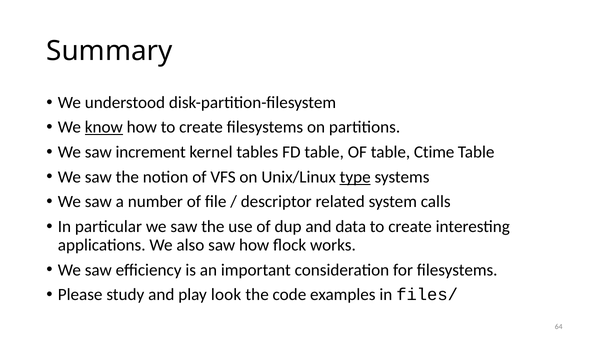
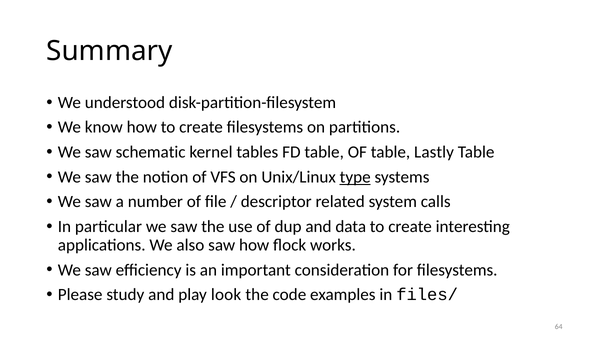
know underline: present -> none (104, 128)
increment: increment -> schematic (151, 152)
Ctime: Ctime -> Lastly (434, 152)
